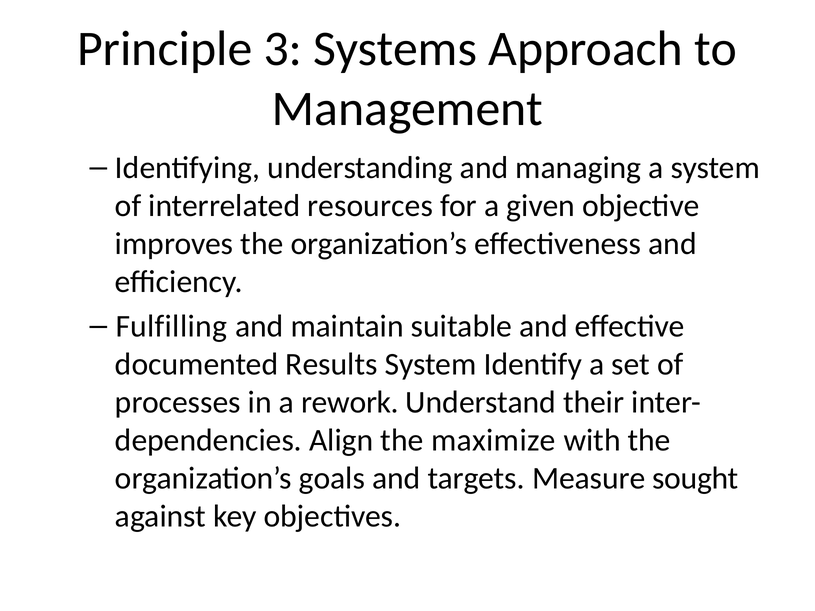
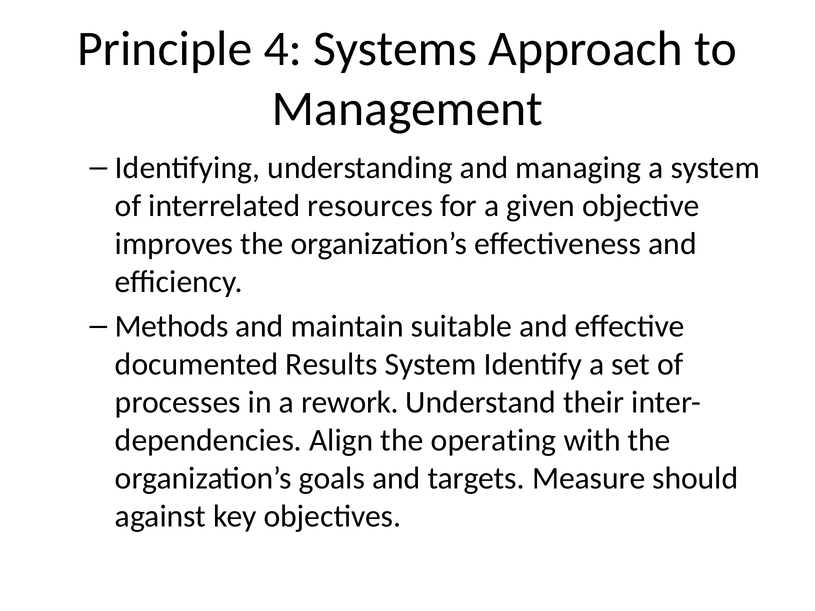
3: 3 -> 4 (283, 49)
Fulfilling: Fulfilling -> Methods (172, 326)
maximize: maximize -> operating (494, 441)
sought: sought -> should (695, 479)
